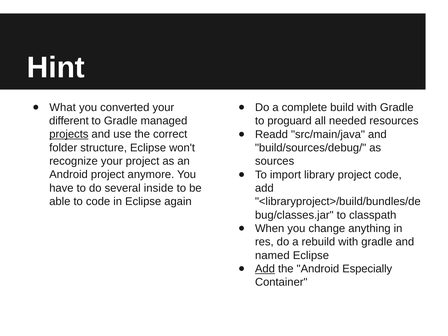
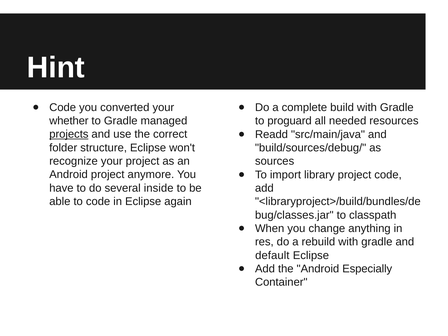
What: What -> Code (63, 107)
different: different -> whether (69, 121)
named: named -> default (272, 255)
Add underline: present -> none (265, 269)
